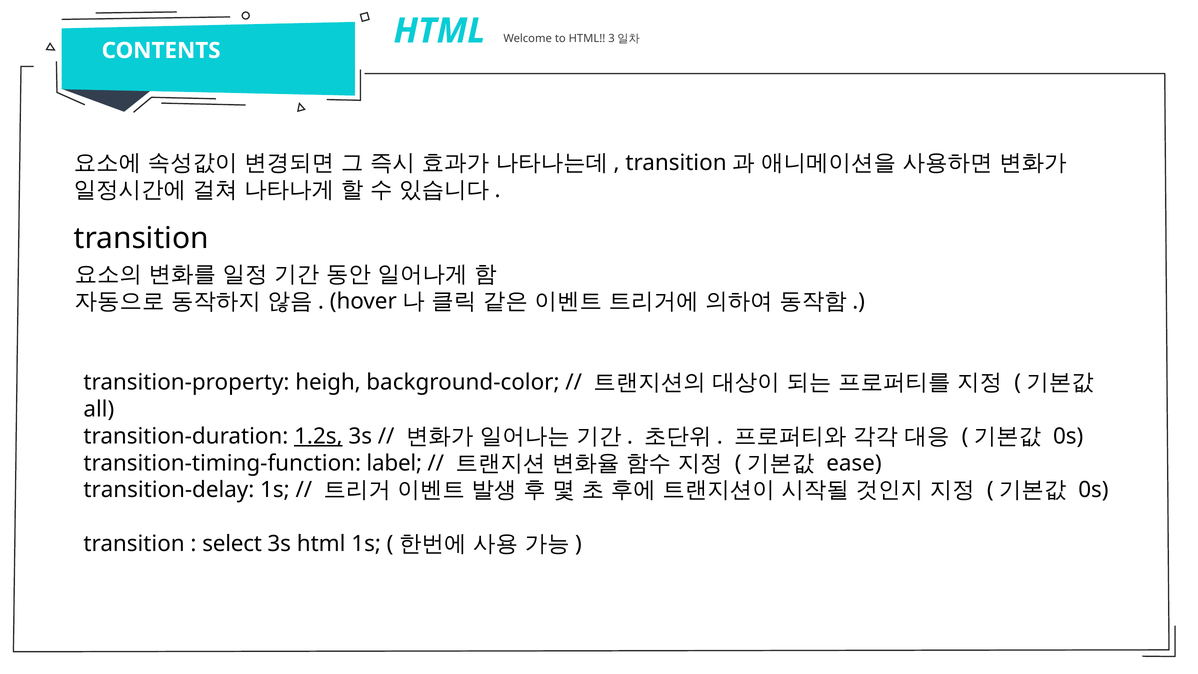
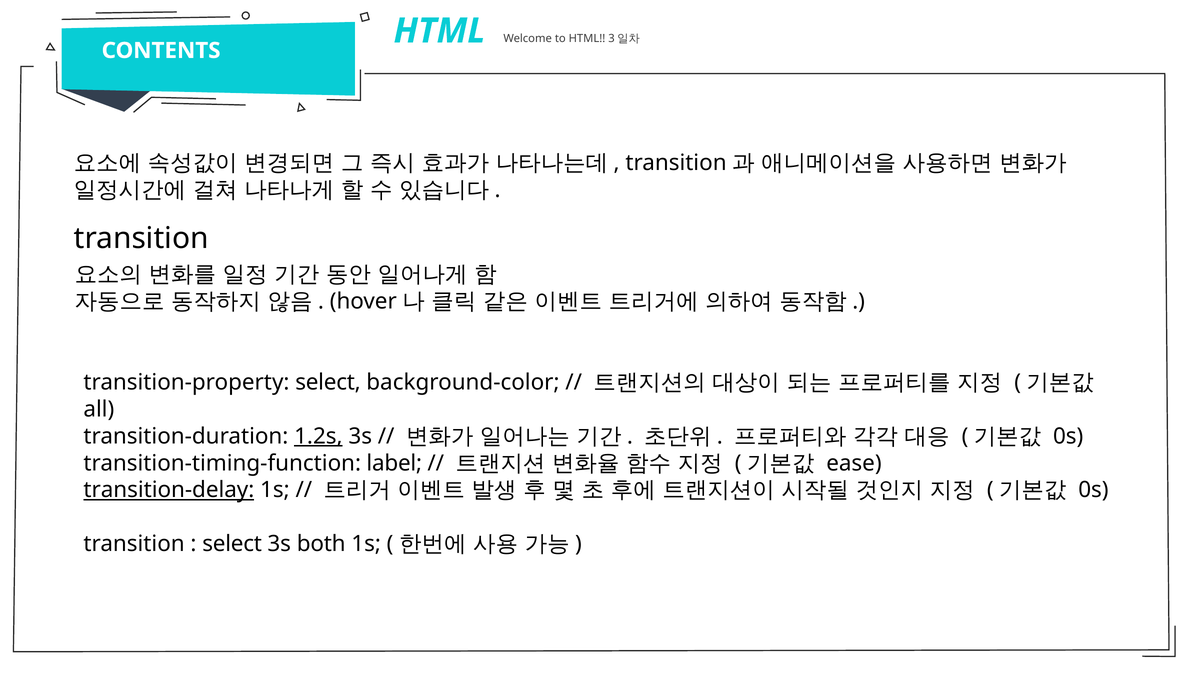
transition-property heigh: heigh -> select (328, 382)
transition-delay underline: none -> present (169, 490)
3s html: html -> both (321, 544)
